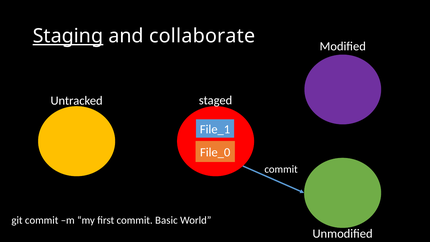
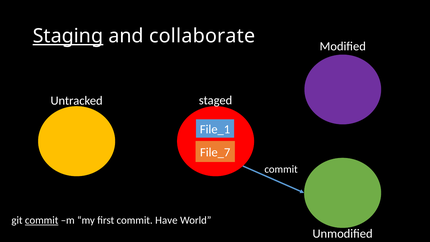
File_0: File_0 -> File_7 (215, 152)
commit underline: none -> present (42, 220)
Basic: Basic -> Have (166, 220)
